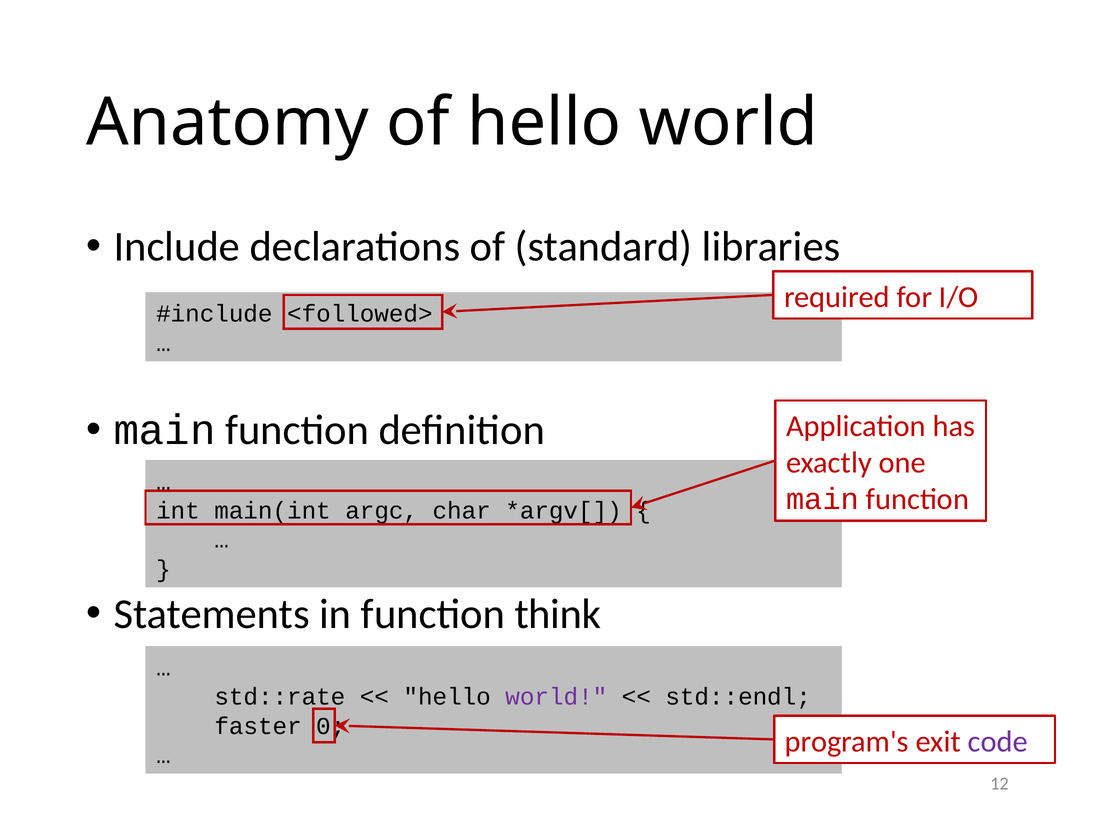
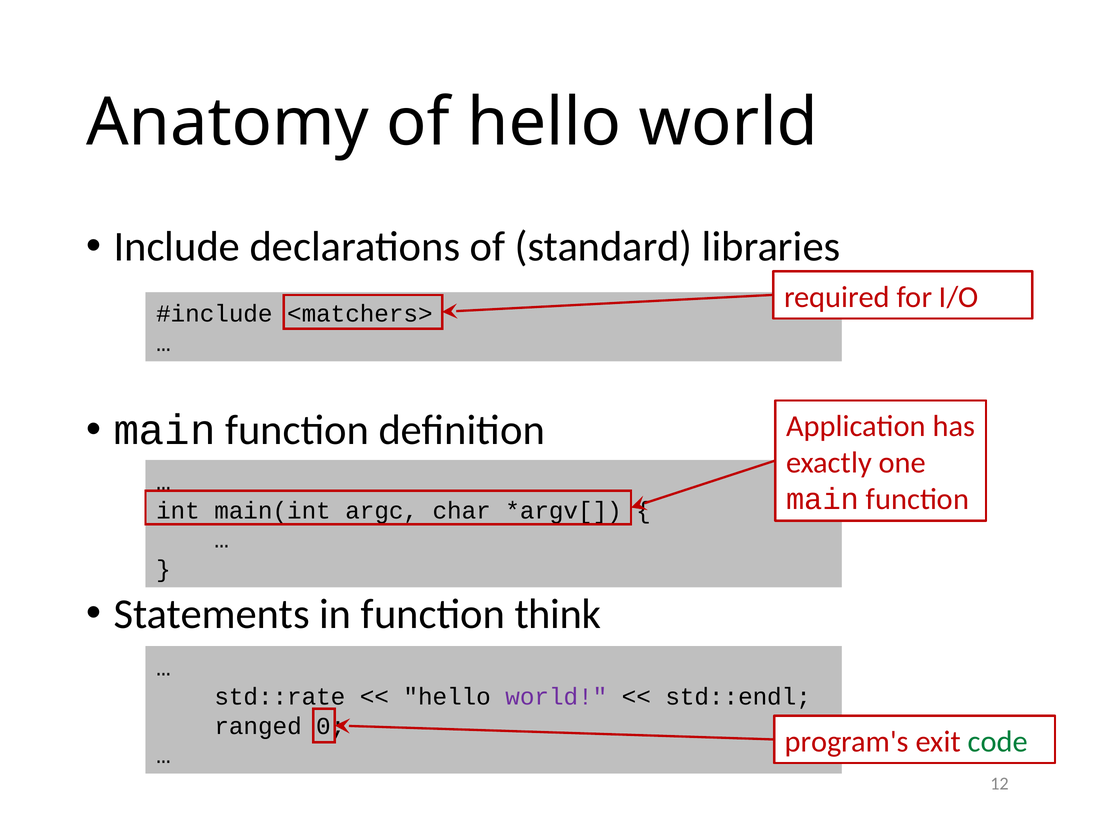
<followed>: <followed> -> <matchers> (360, 314)
faster: faster -> ranged (258, 726)
code colour: purple -> green (998, 742)
